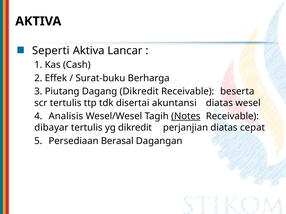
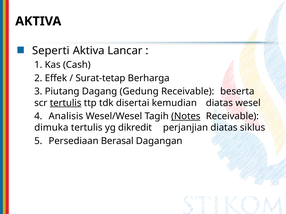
Surat-buku: Surat-buku -> Surat-tetap (100, 78)
Dagang Dikredit: Dikredit -> Gedung (139, 92)
tertulis underline: none -> present (66, 103)
akuntansi: akuntansi -> kemudian (174, 103)
dibayar: dibayar -> dimuka (51, 128)
cepat: cepat -> siklus (253, 128)
